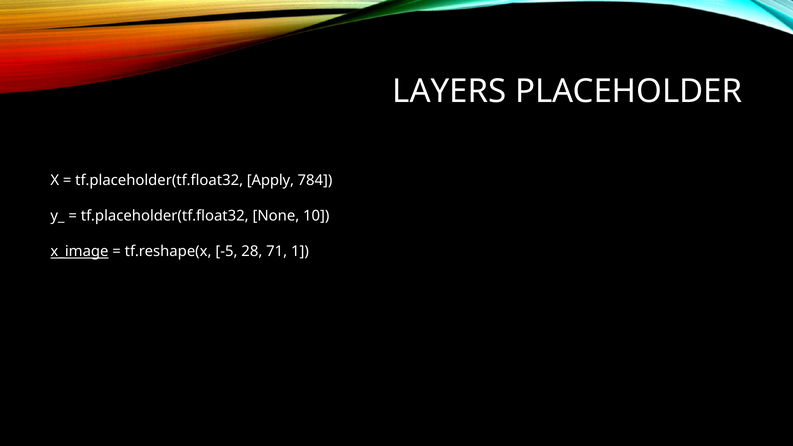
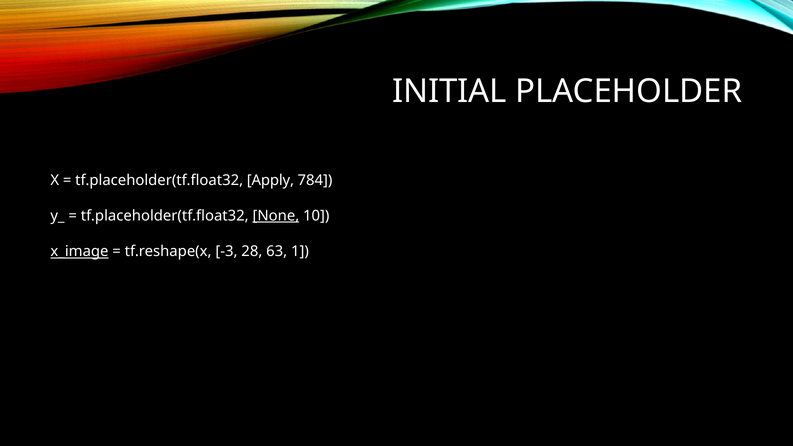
LAYERS: LAYERS -> INITIAL (450, 92)
None underline: none -> present (276, 216)
-5: -5 -> -3 (226, 252)
71: 71 -> 63 (277, 252)
